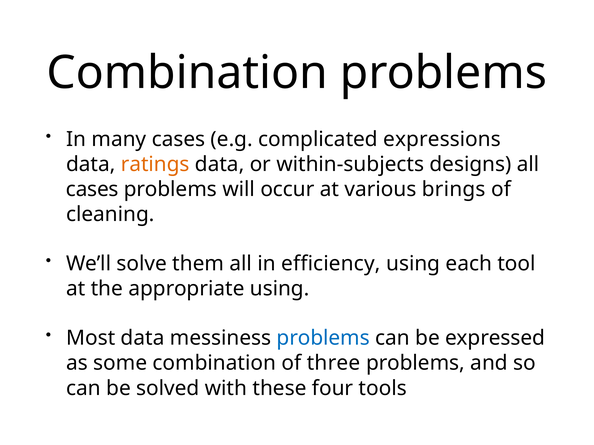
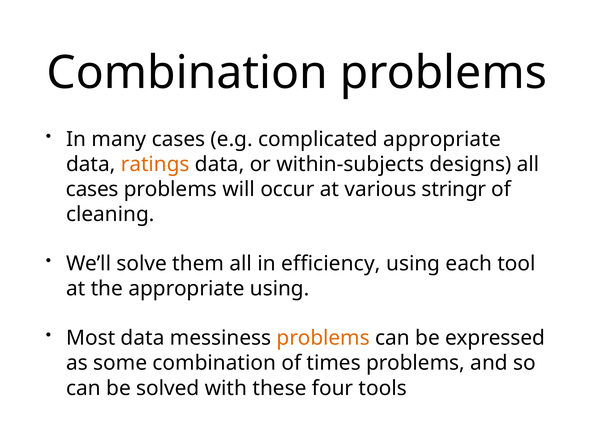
complicated expressions: expressions -> appropriate (442, 139)
brings: brings -> stringr (454, 189)
problems colour: blue -> orange (323, 338)
three: three -> times (334, 363)
